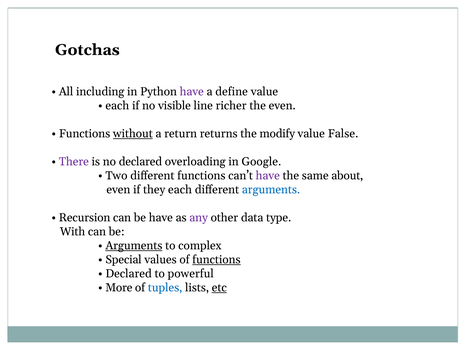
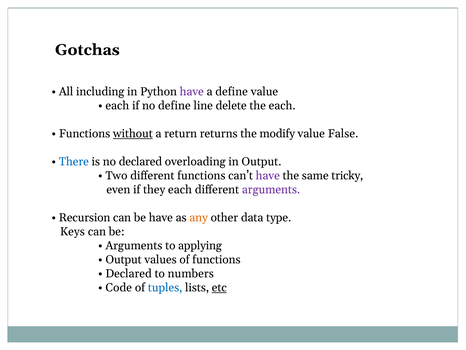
no visible: visible -> define (174, 106)
richer: richer -> delete (231, 106)
the even: even -> each (282, 106)
There colour: purple -> blue (74, 162)
in Google: Google -> Output (261, 162)
about: about -> tricky (347, 176)
arguments colour: blue -> purple (271, 189)
any colour: purple -> orange (199, 217)
With: With -> Keys (72, 231)
Arguments underline: present -> none (134, 245)
complex: complex -> applying (200, 245)
Special: Special -> Output (124, 259)
functions underline: present -> none (216, 259)
powerful: powerful -> numbers (191, 273)
More: More -> Code (119, 287)
